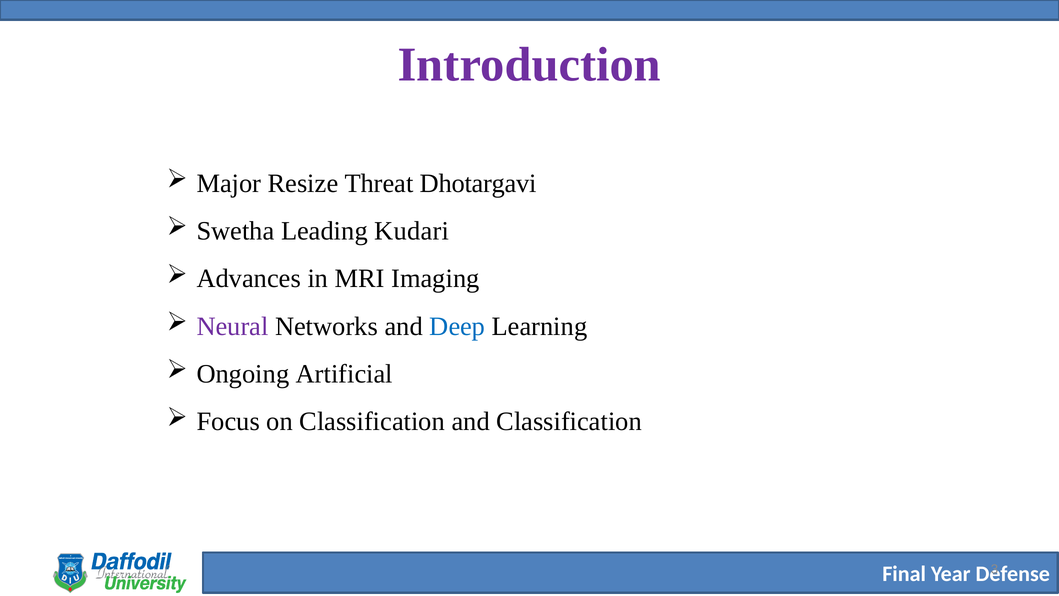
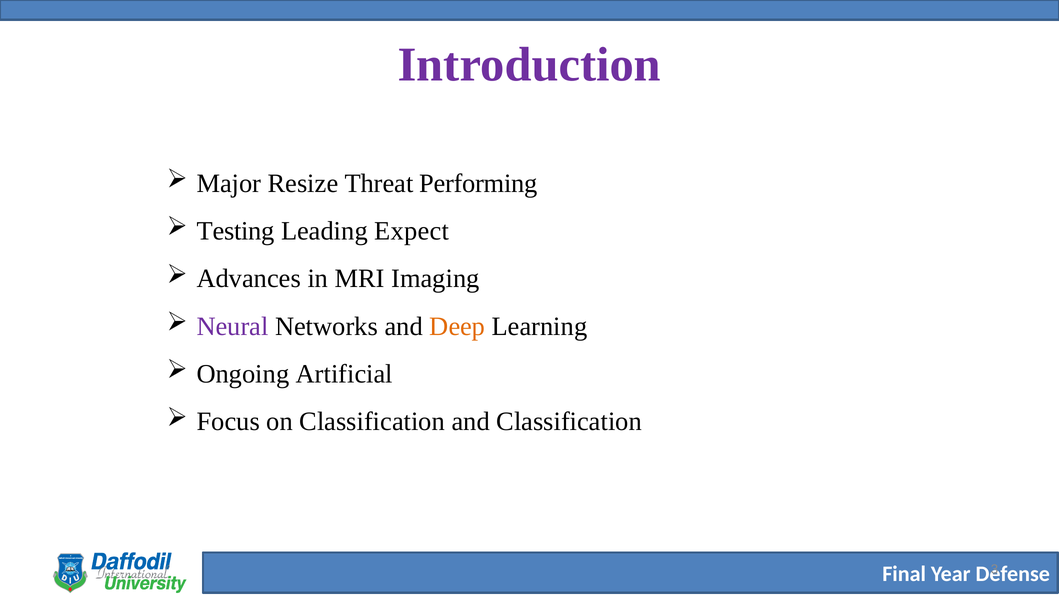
Dhotargavi: Dhotargavi -> Performing (478, 183)
Swetha: Swetha -> Testing (236, 231)
Kudari: Kudari -> Expect (412, 231)
Deep colour: blue -> orange (457, 326)
